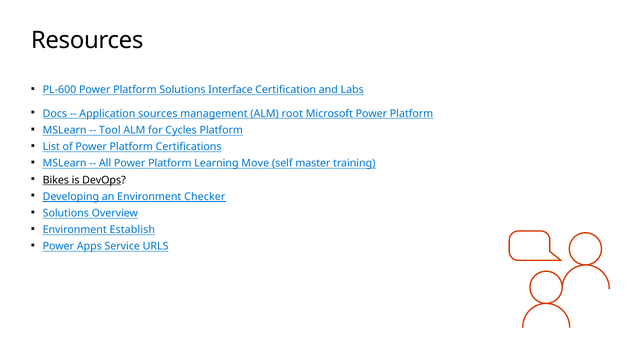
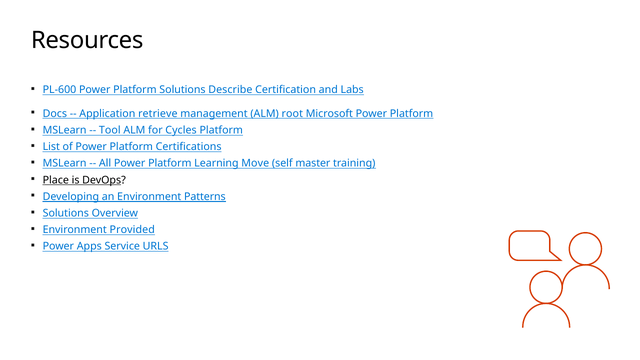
Interface: Interface -> Describe (230, 90)
sources: sources -> retrieve (158, 114)
Bikes: Bikes -> Place (56, 180)
Checker: Checker -> Patterns (205, 197)
Establish: Establish -> Provided (132, 230)
